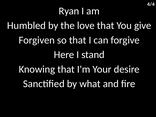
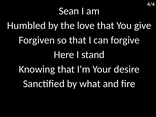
Ryan: Ryan -> Sean (69, 11)
